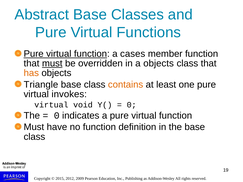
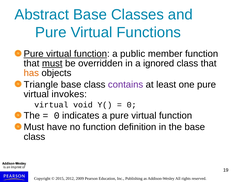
cases: cases -> public (133, 54)
a objects: objects -> ignored (159, 63)
contains colour: orange -> purple (126, 85)
